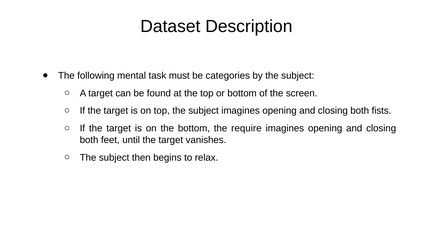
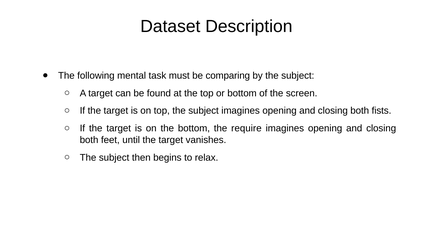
categories: categories -> comparing (228, 76)
